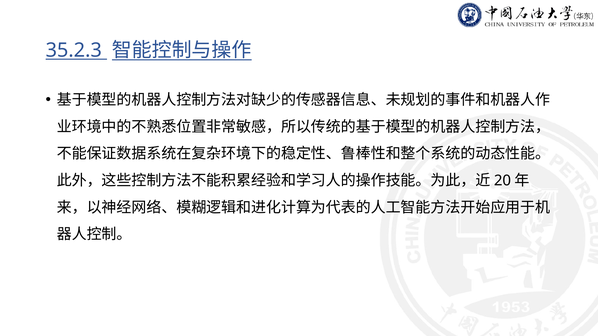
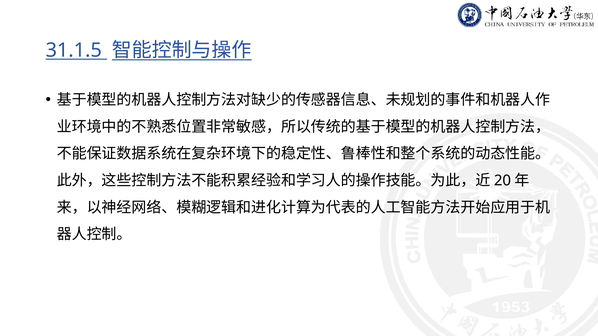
35.2.3: 35.2.3 -> 31.1.5 (74, 50)
